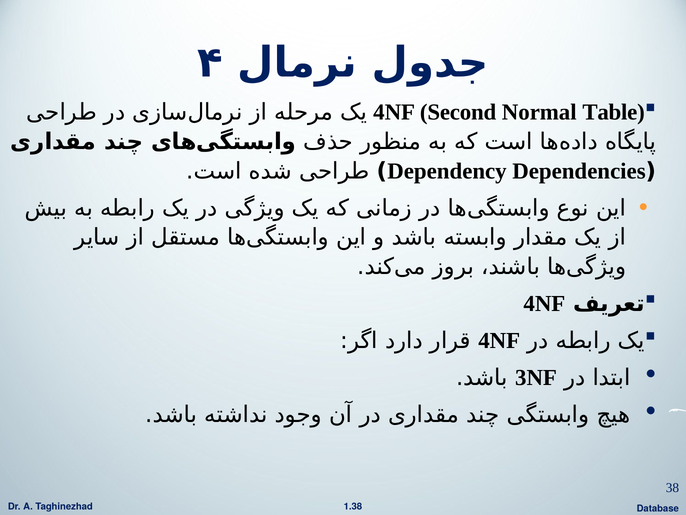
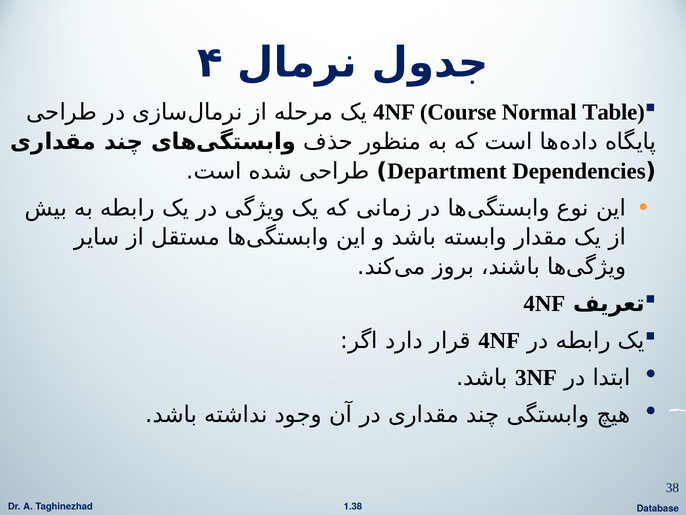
Second: Second -> Course (458, 112)
Dependency: Dependency -> Department (447, 171)
